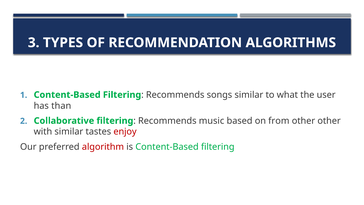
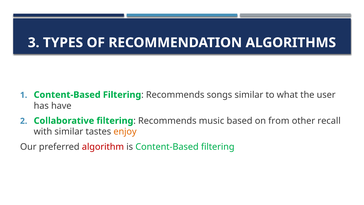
than: than -> have (61, 106)
other other: other -> recall (329, 121)
enjoy colour: red -> orange (125, 132)
